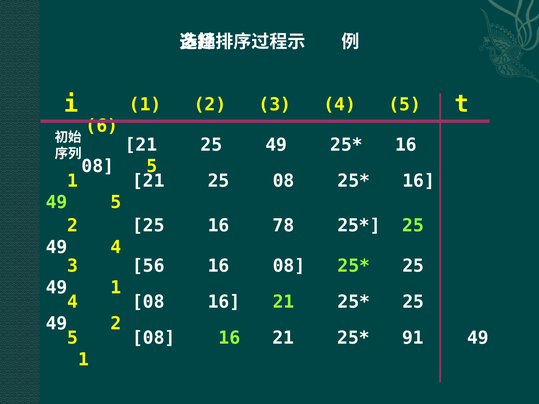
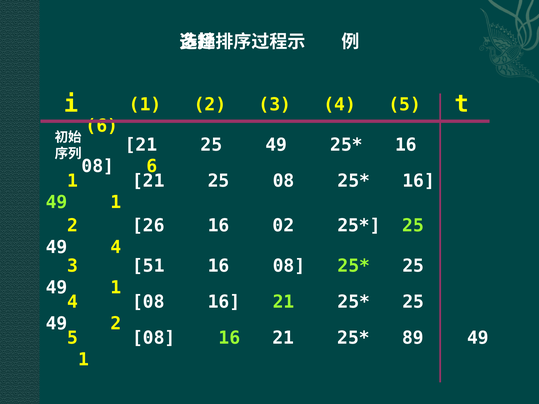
08 5: 5 -> 6 (152, 166)
5: 5 -> 1 (116, 202)
2 25: 25 -> 26 (148, 226)
78: 78 -> 02 (283, 226)
56: 56 -> 51 (148, 266)
91: 91 -> 89 (413, 338)
